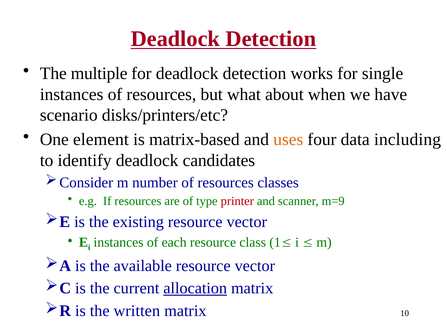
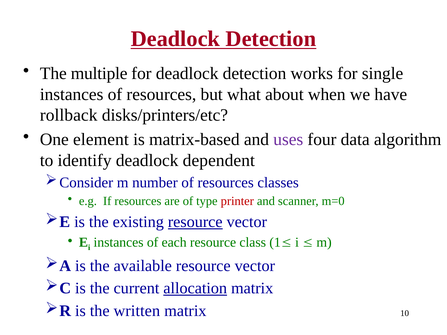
scenario: scenario -> rollback (69, 115)
uses colour: orange -> purple (288, 140)
including: including -> algorithm (408, 140)
candidates: candidates -> dependent (219, 160)
m=9: m=9 -> m=0 (333, 201)
resource underline: none -> present (195, 222)
